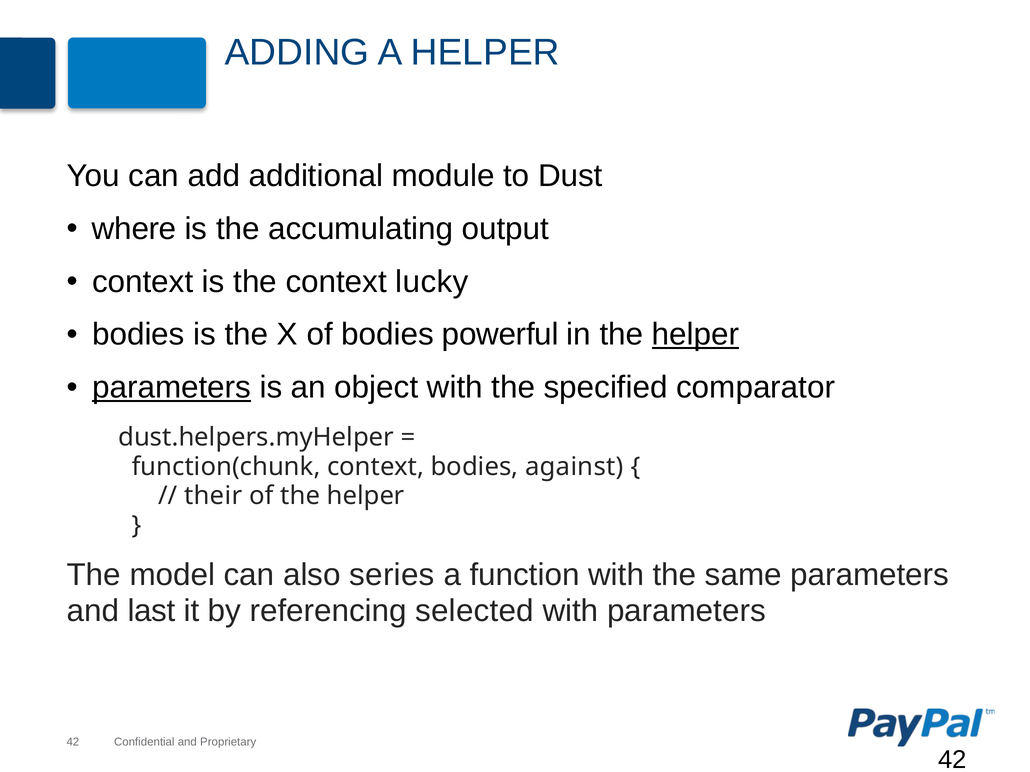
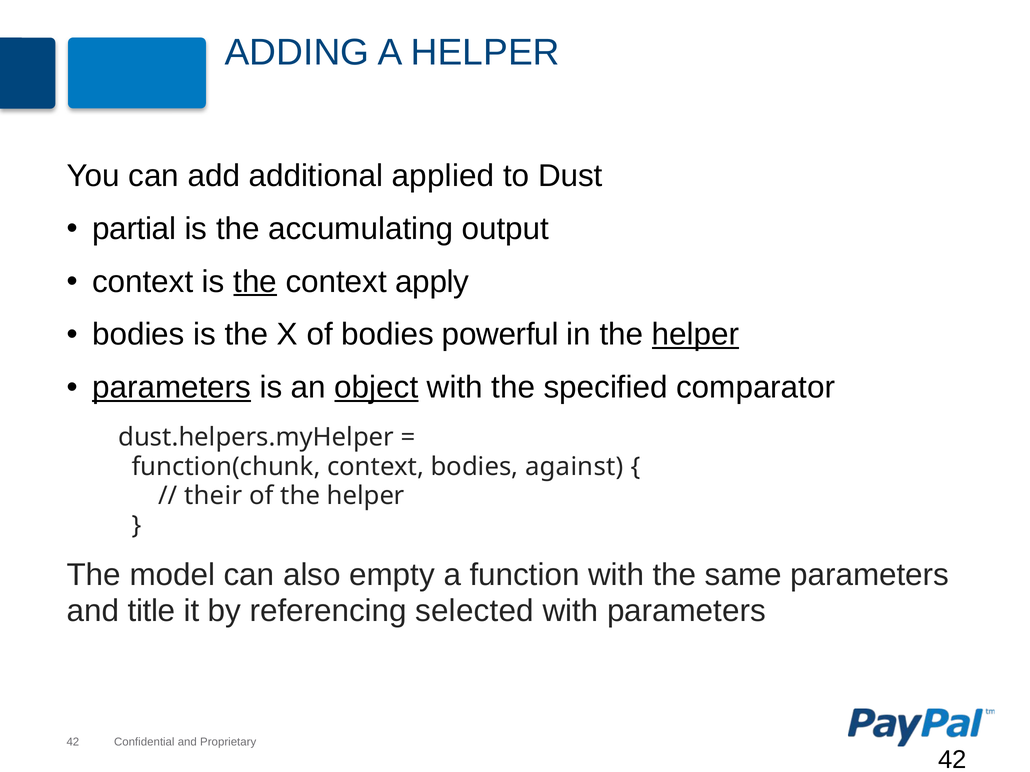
module: module -> applied (443, 176)
where: where -> partial (134, 229)
the underline: none -> present (255, 282)
lucky: lucky -> apply (432, 282)
object underline: none -> present (376, 388)
series: series -> empty (392, 575)
last: last -> title (152, 611)
